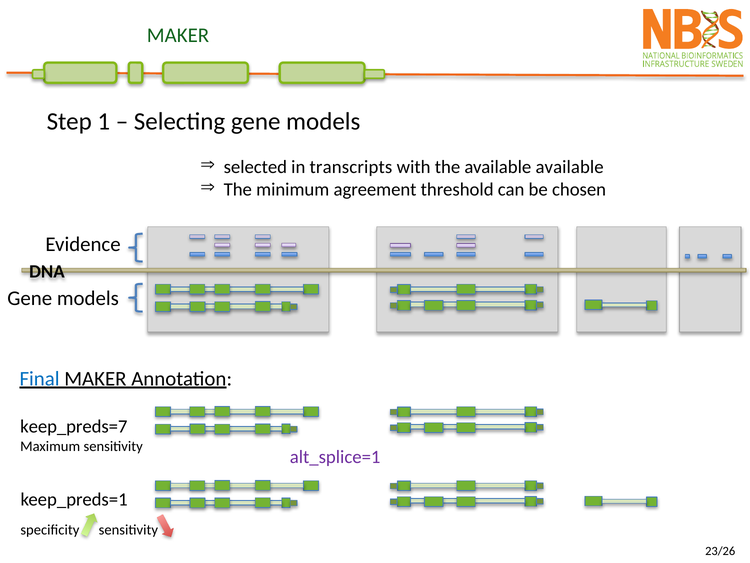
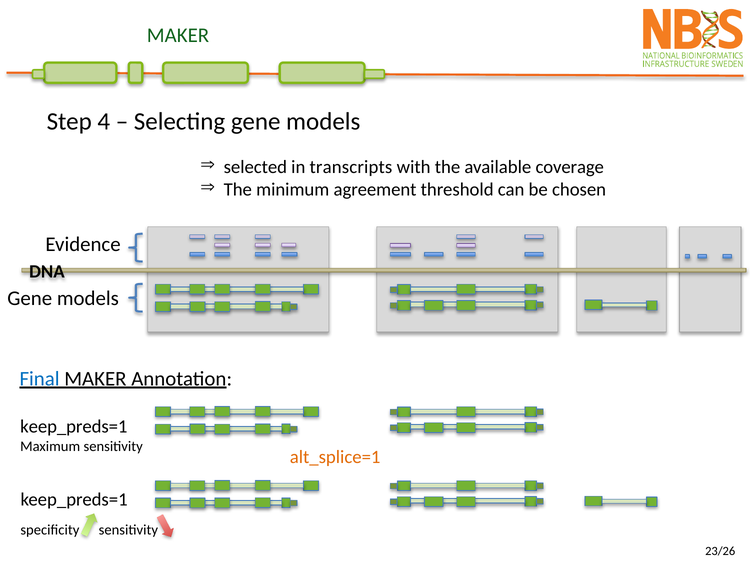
1: 1 -> 4 (104, 121)
available available: available -> coverage (570, 167)
keep_preds=7: keep_preds=7 -> keep_preds=1 (74, 426)
alt_splice=1 colour: purple -> orange (335, 457)
